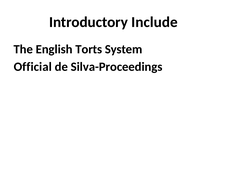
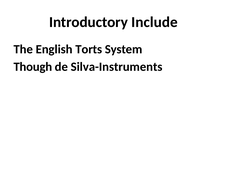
Official: Official -> Though (33, 67)
Silva-Proceedings: Silva-Proceedings -> Silva-Instruments (117, 67)
